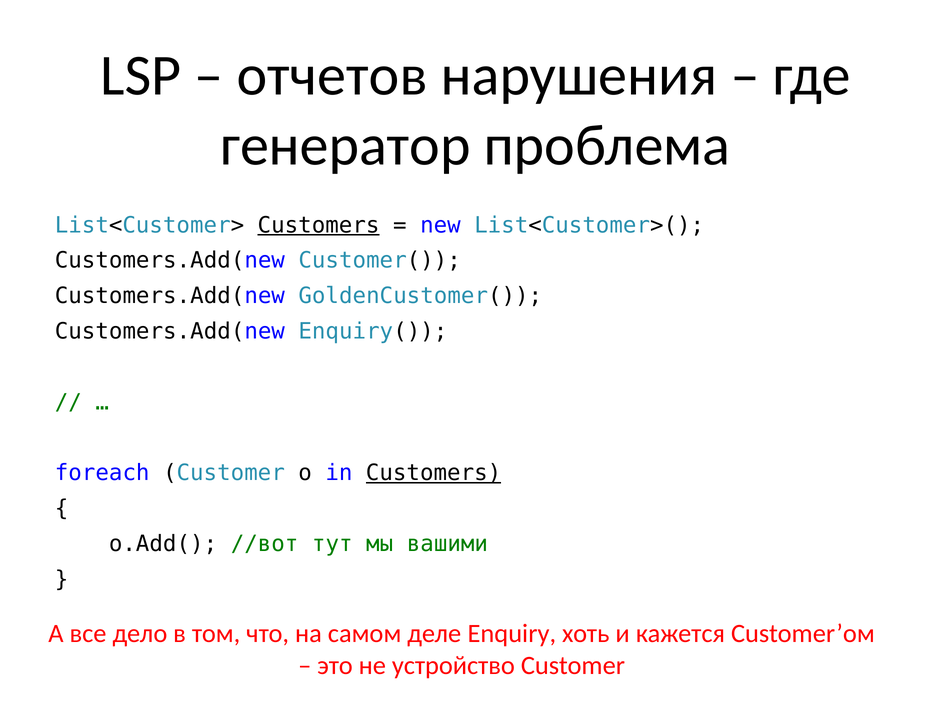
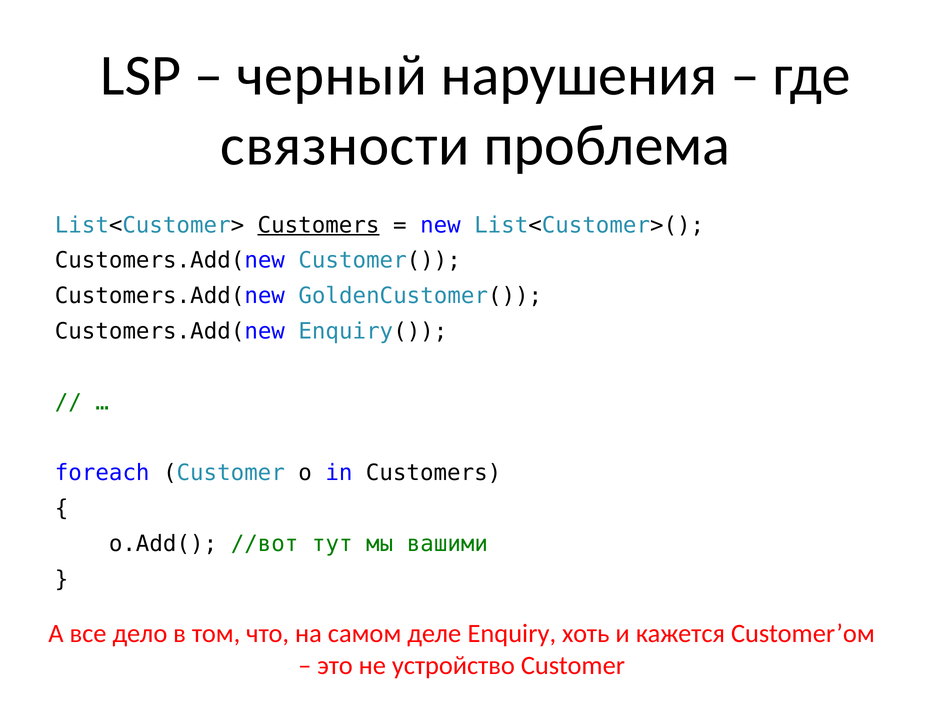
отчетов: отчетов -> черный (332, 76)
генератор: генератор -> связности (345, 145)
Customers underline: present -> none (434, 473)
